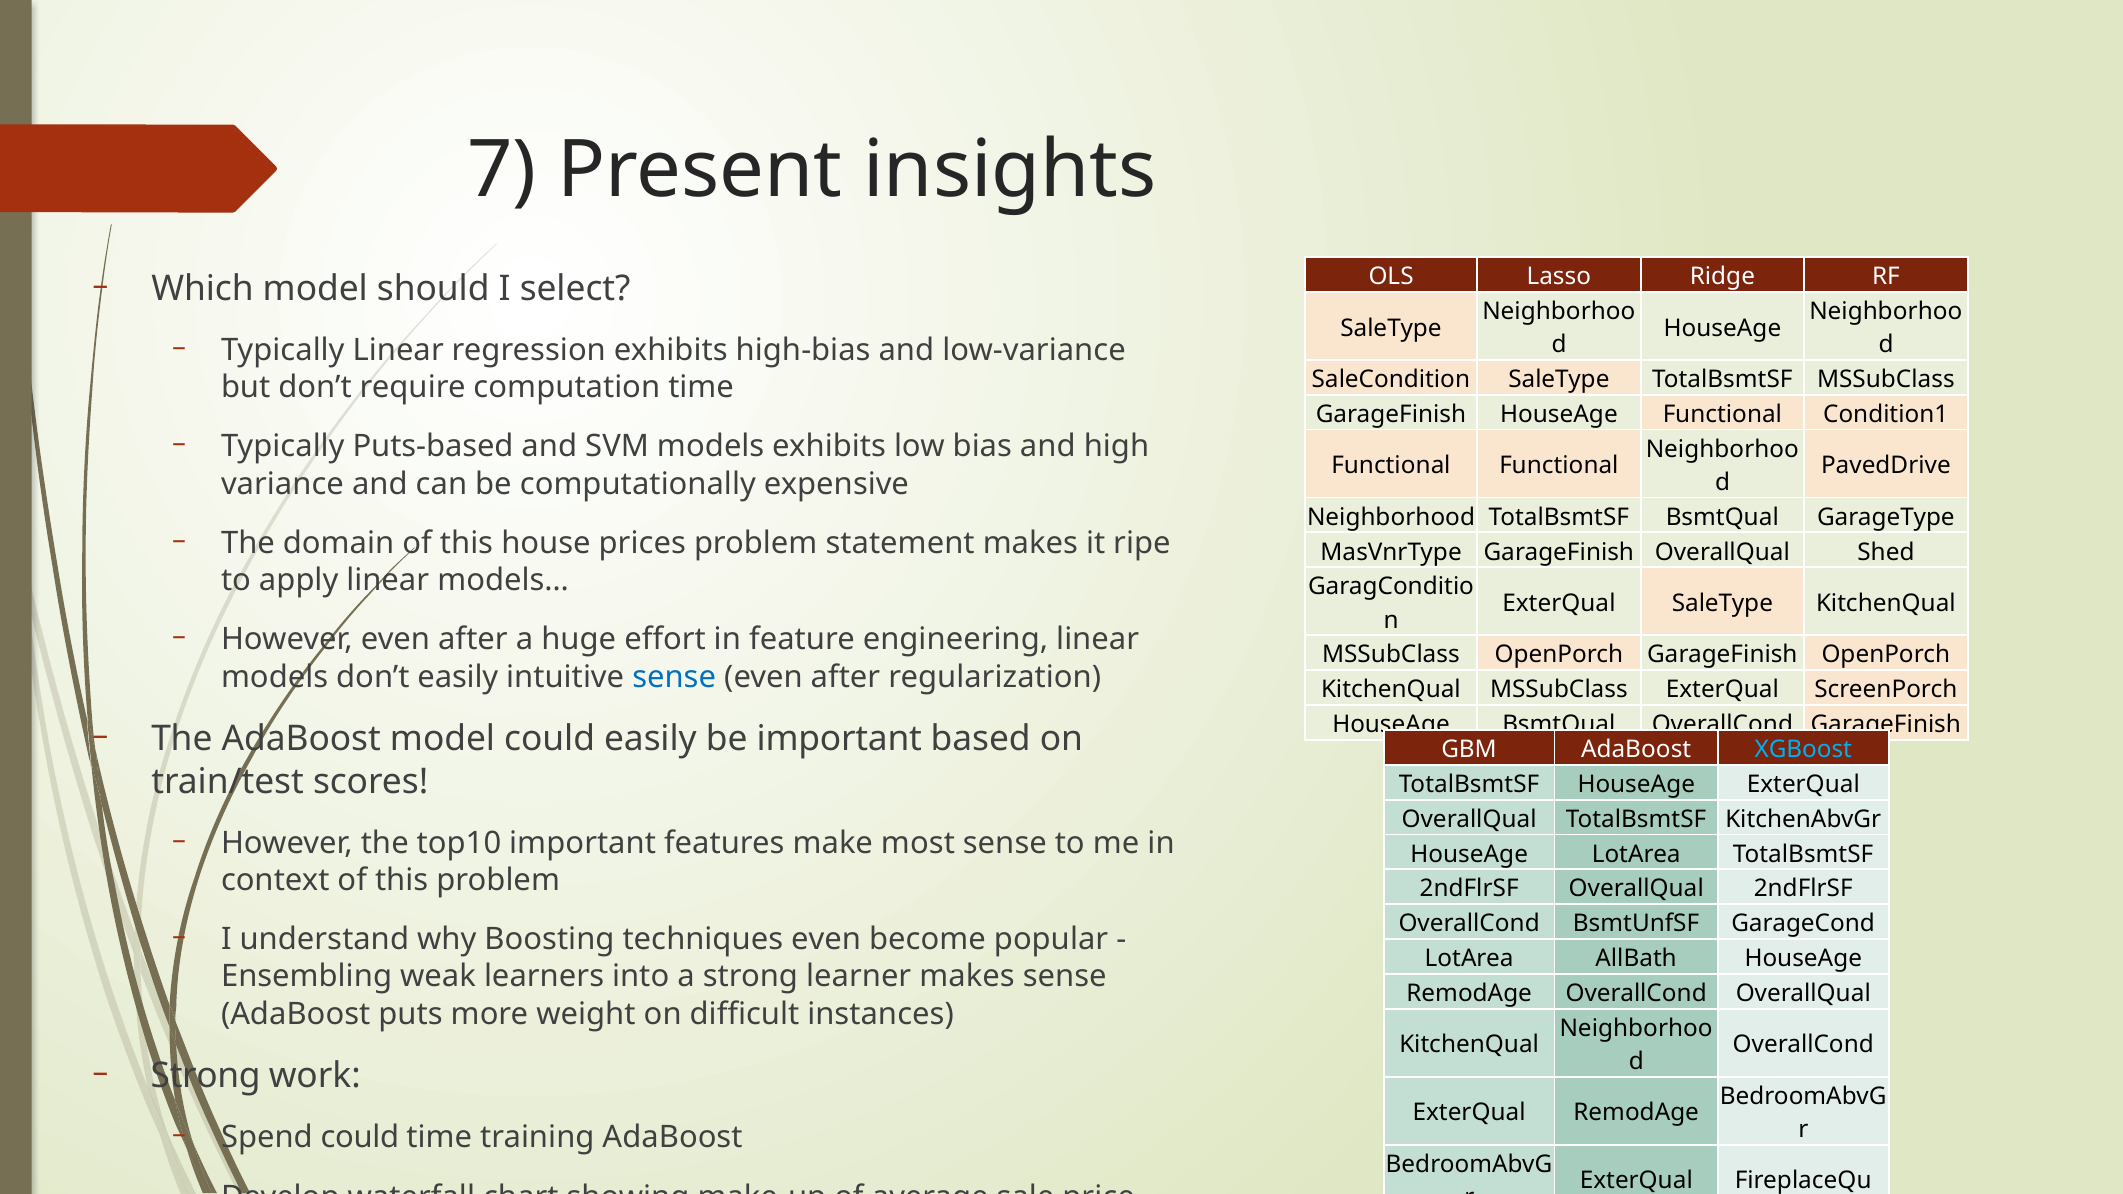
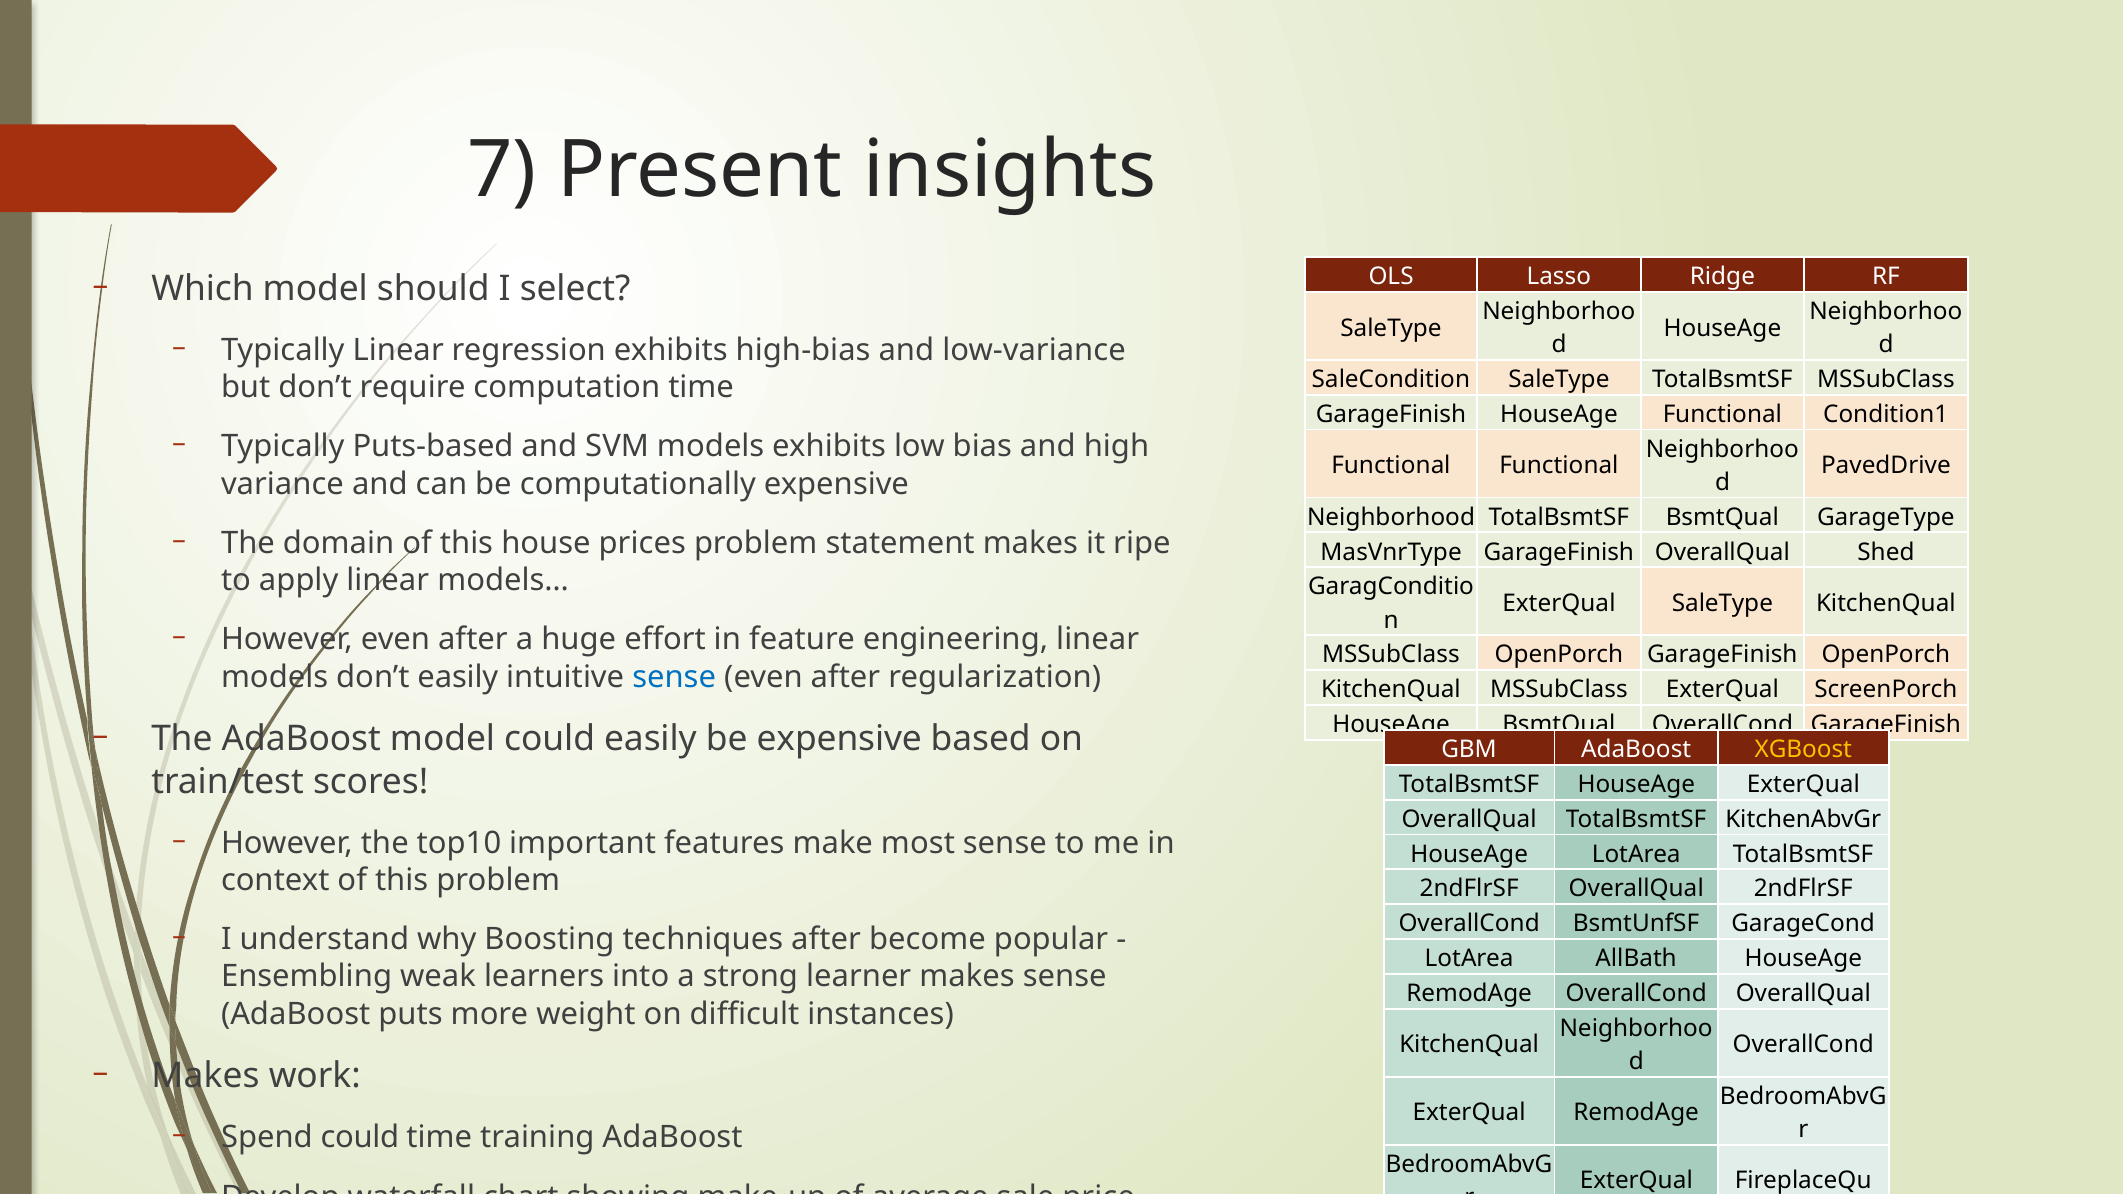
be important: important -> expensive (839, 739)
XGBoost colour: light blue -> yellow (1803, 750)
techniques even: even -> after (826, 940)
Strong: Strong -> Makes (205, 1076)
